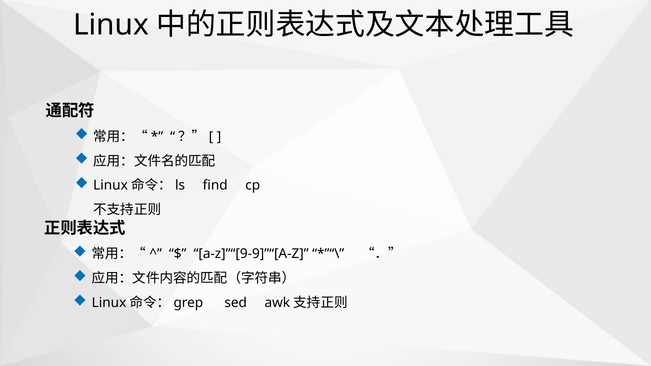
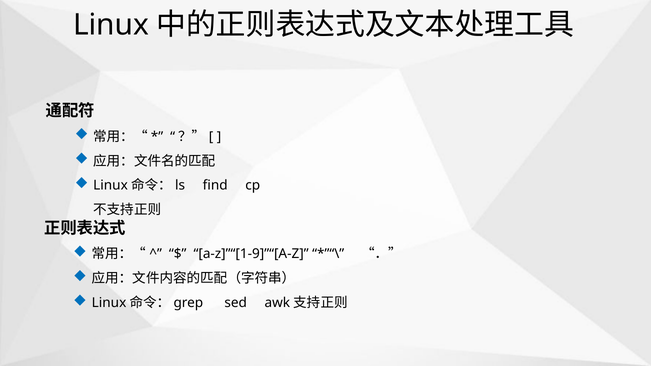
a-z]”“[9-9]”“[A-Z: a-z]”“[9-9]”“[A-Z -> a-z]”“[1-9]”“[A-Z (251, 254)
